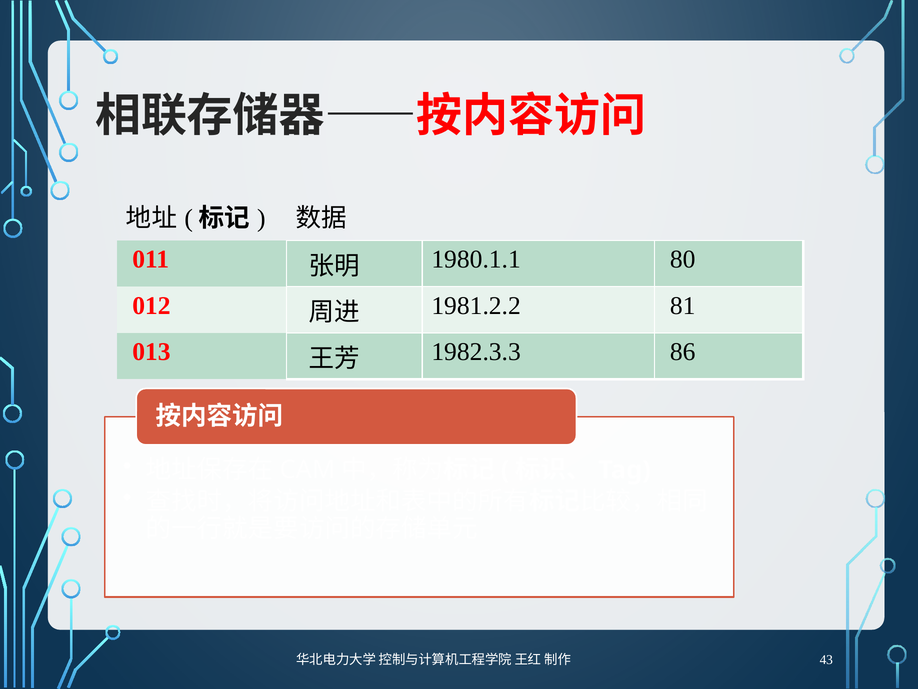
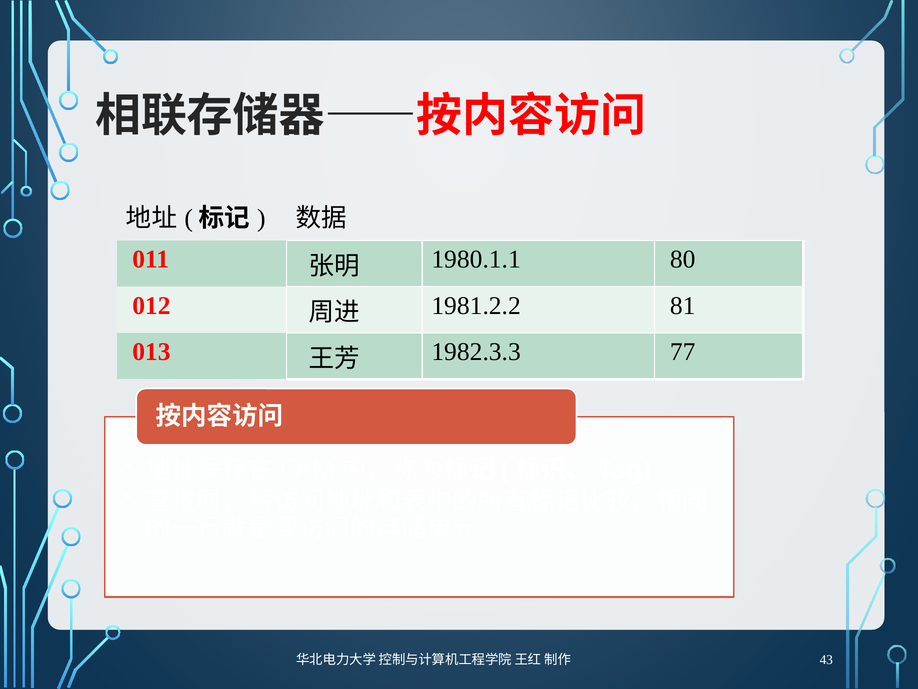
86: 86 -> 77 (683, 352)
